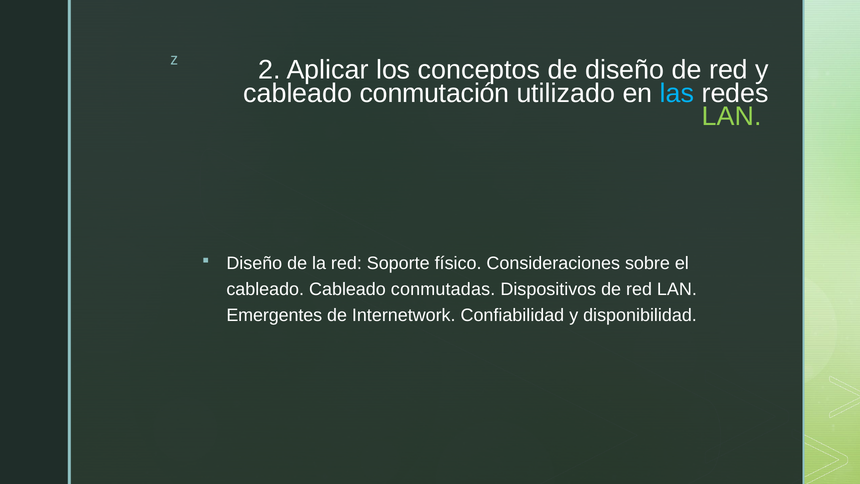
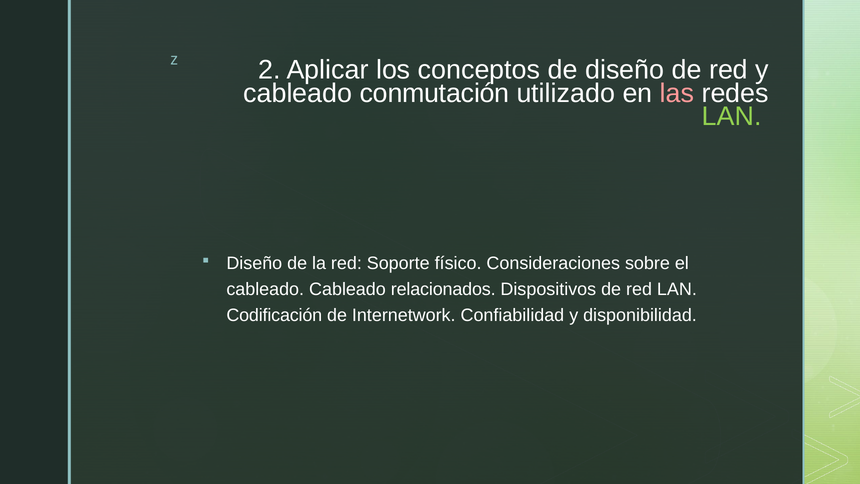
las colour: light blue -> pink (677, 93)
conmutadas: conmutadas -> relacionados (443, 289)
Emergentes: Emergentes -> Codificación (274, 315)
